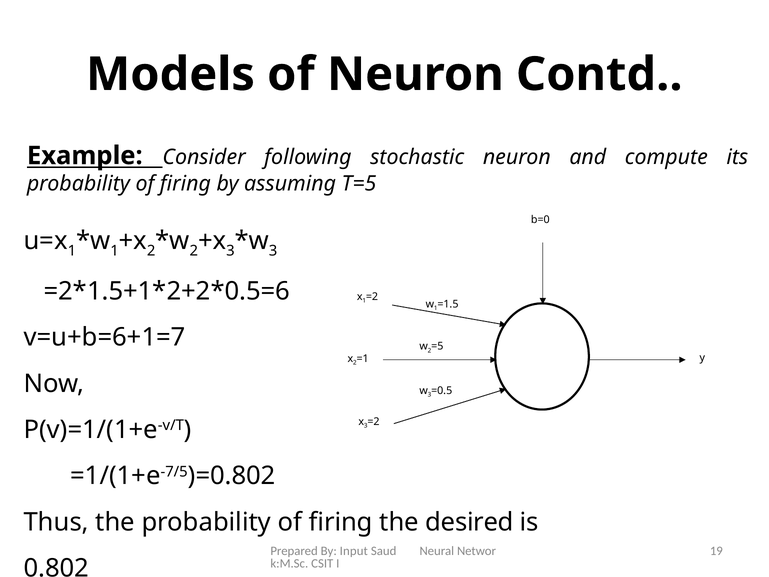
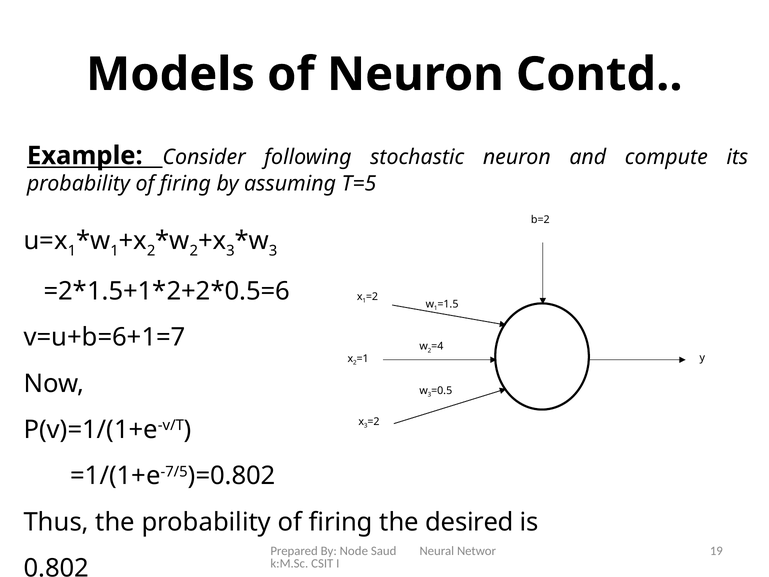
b=0: b=0 -> b=2 (540, 219)
=5: =5 -> =4 (437, 346)
Input: Input -> Node (354, 551)
